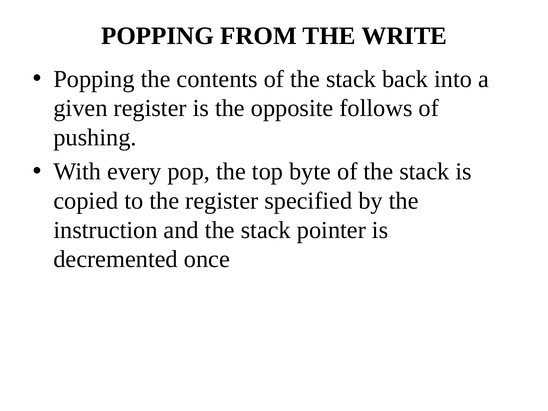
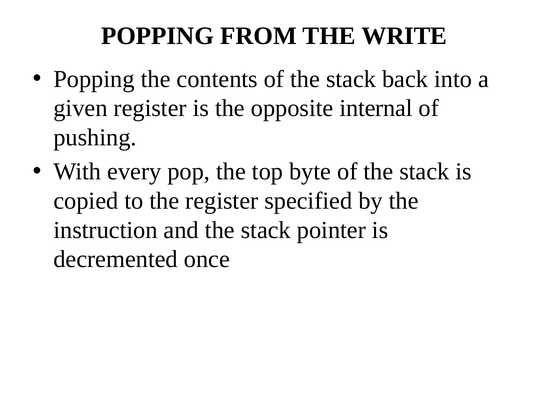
follows: follows -> internal (376, 108)
